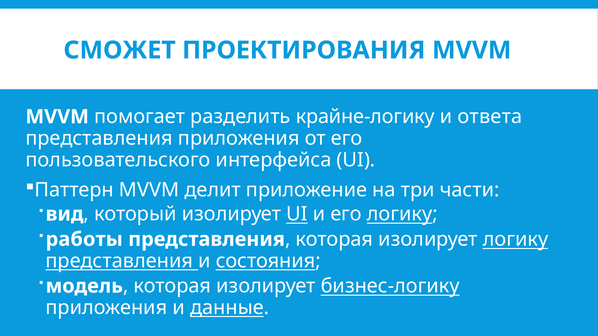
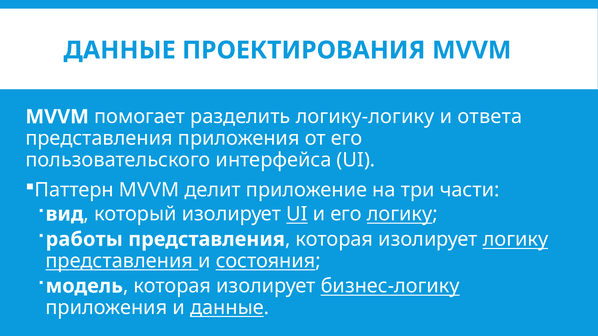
СМОЖЕТ: СМОЖЕТ -> ДАННЫЕ (120, 50)
крайне-логику: крайне-логику -> логику-логику (365, 117)
